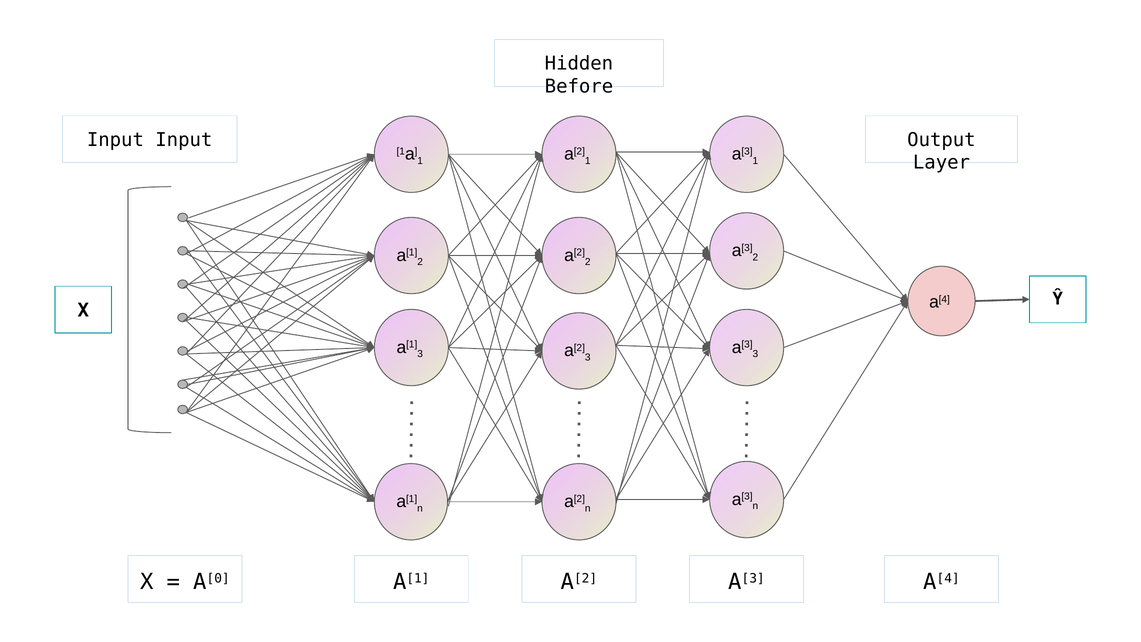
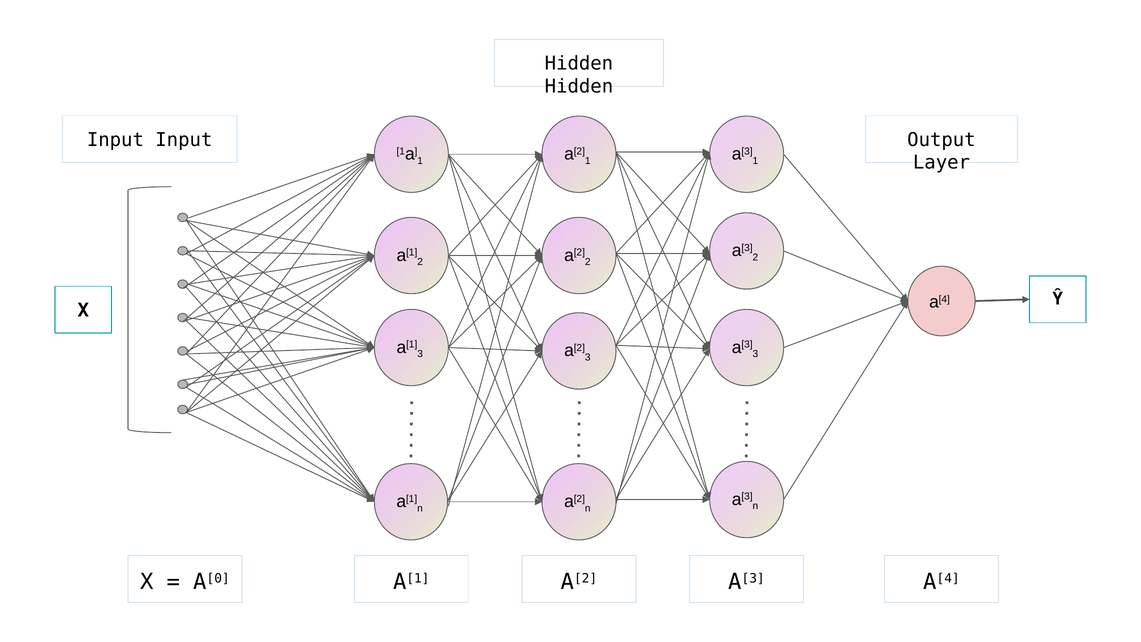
Before: Before -> Hidden (579, 86)
